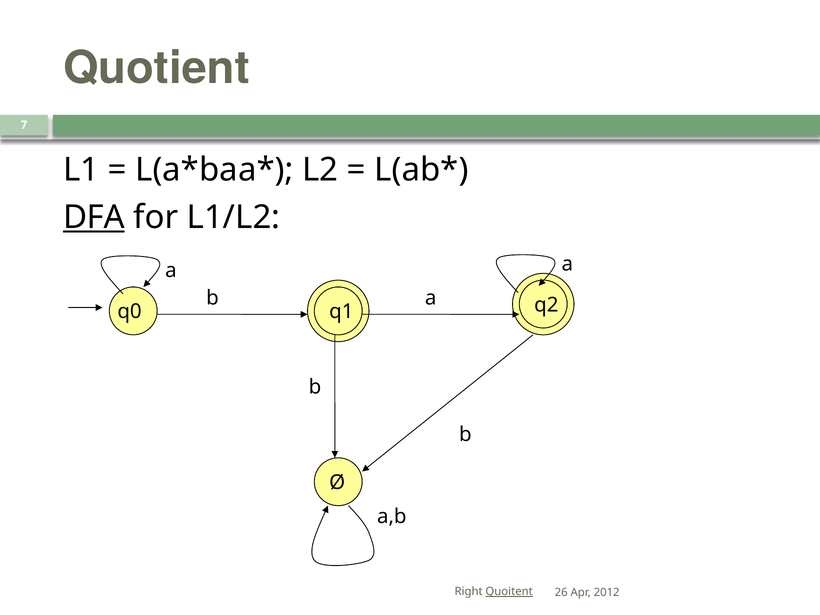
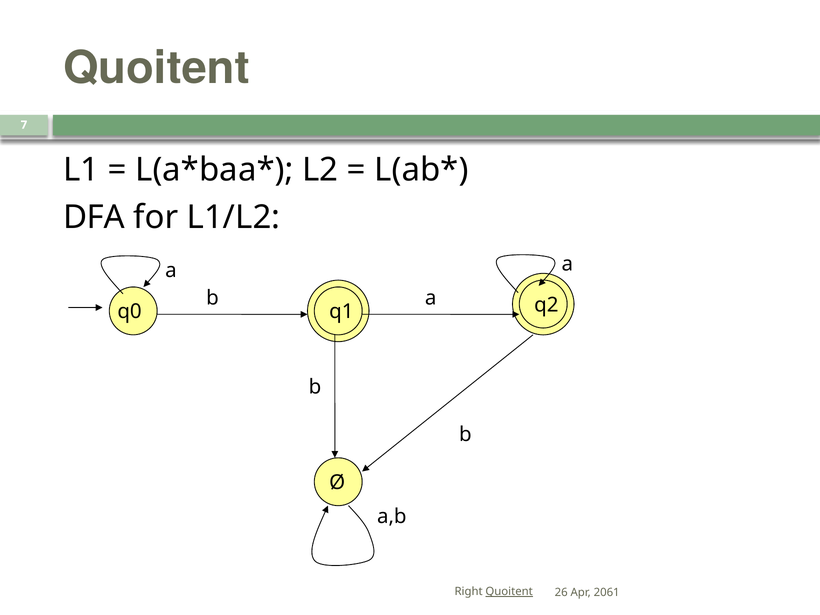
Quotient: Quotient -> Quoitent (156, 68)
DFA underline: present -> none (94, 217)
2012: 2012 -> 2061 (607, 593)
